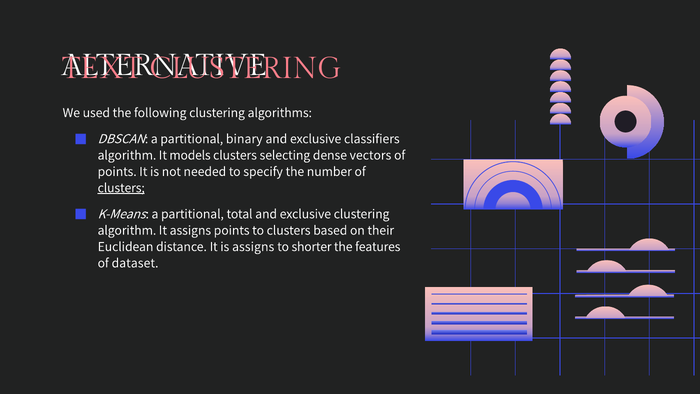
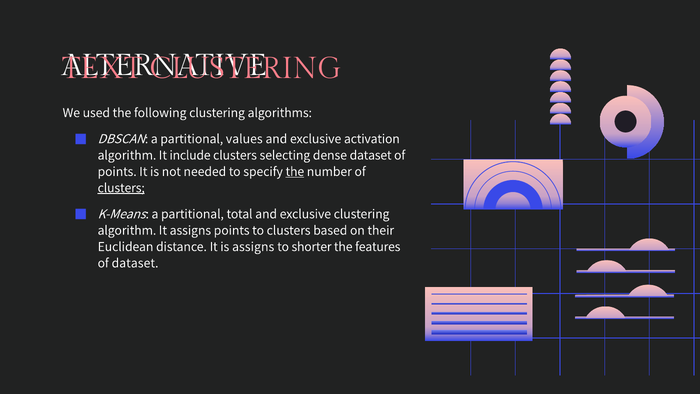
binary: binary -> values (244, 139)
classifiers: classifiers -> activation (372, 139)
models: models -> include (190, 155)
dense vectors: vectors -> dataset (371, 155)
the underline: none -> present (295, 171)
